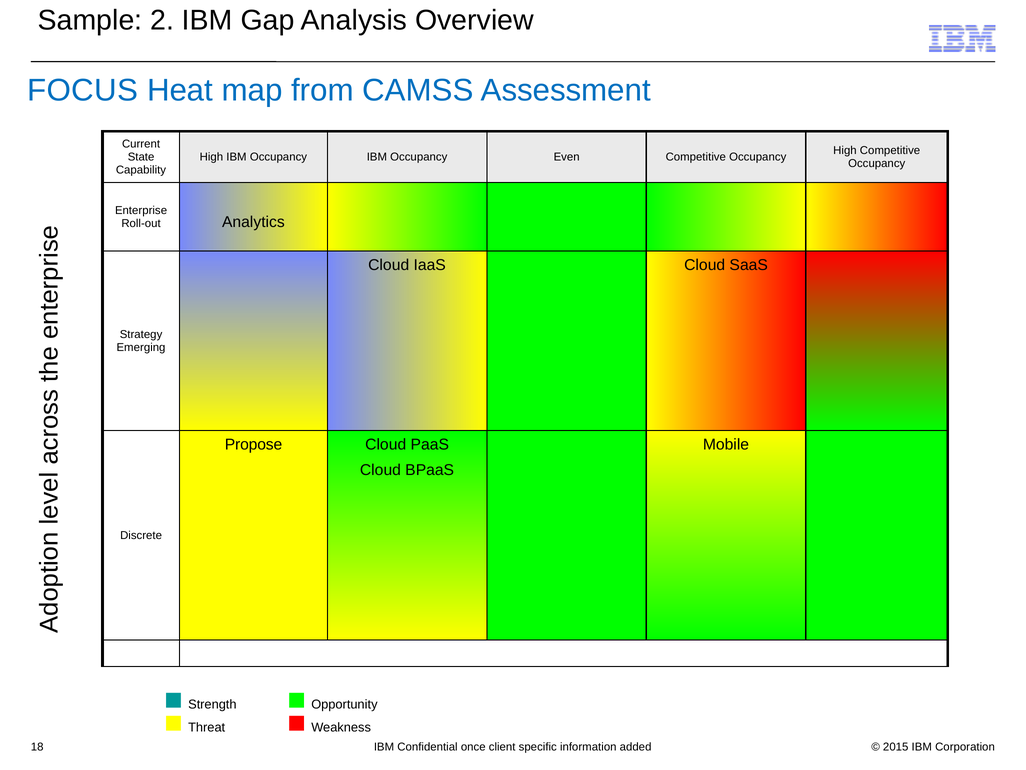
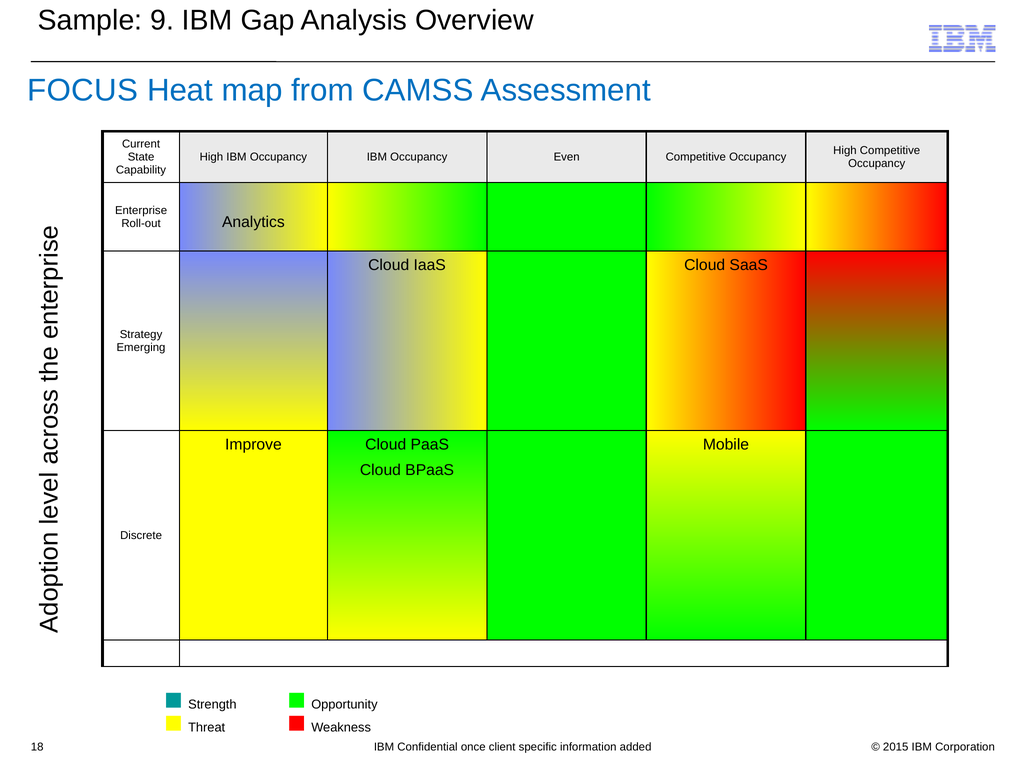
2: 2 -> 9 (162, 20)
Propose: Propose -> Improve (253, 444)
